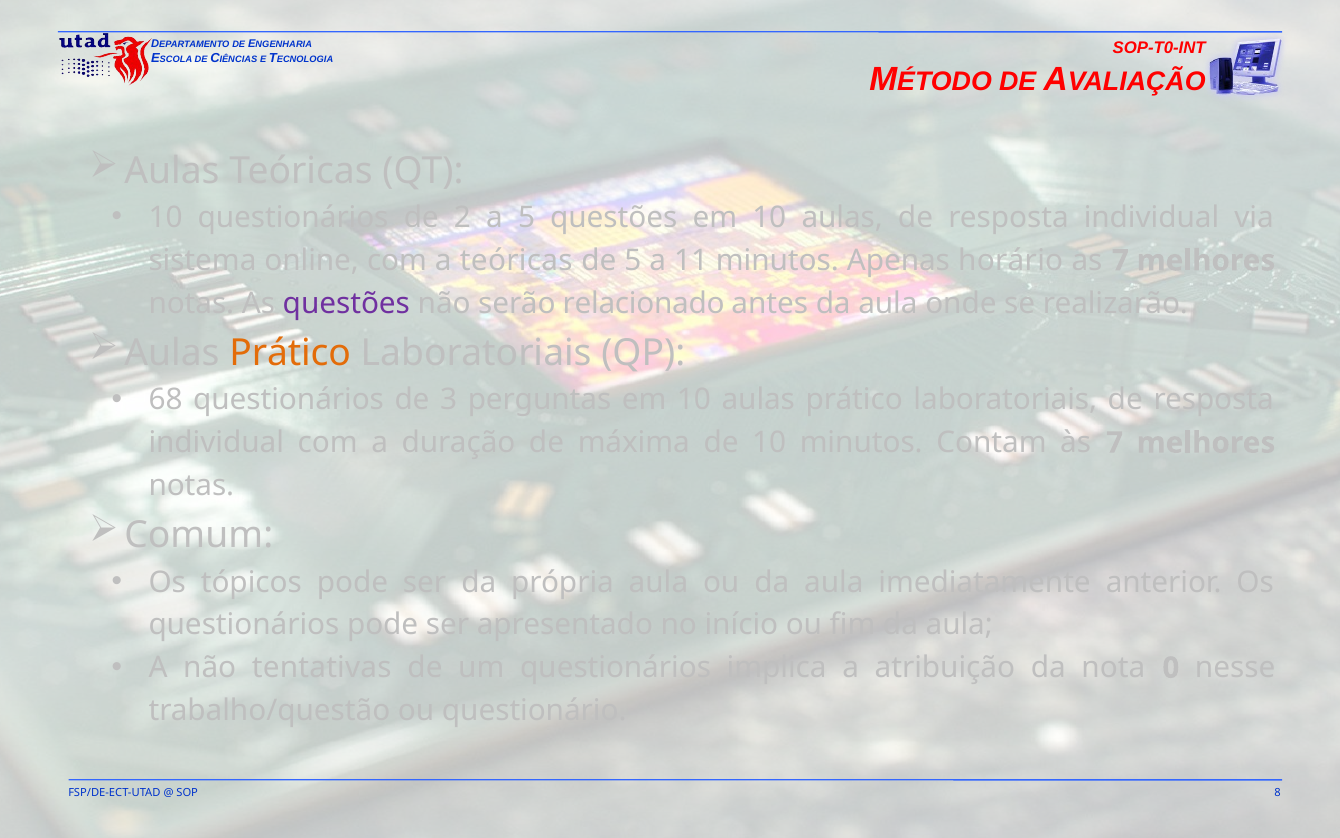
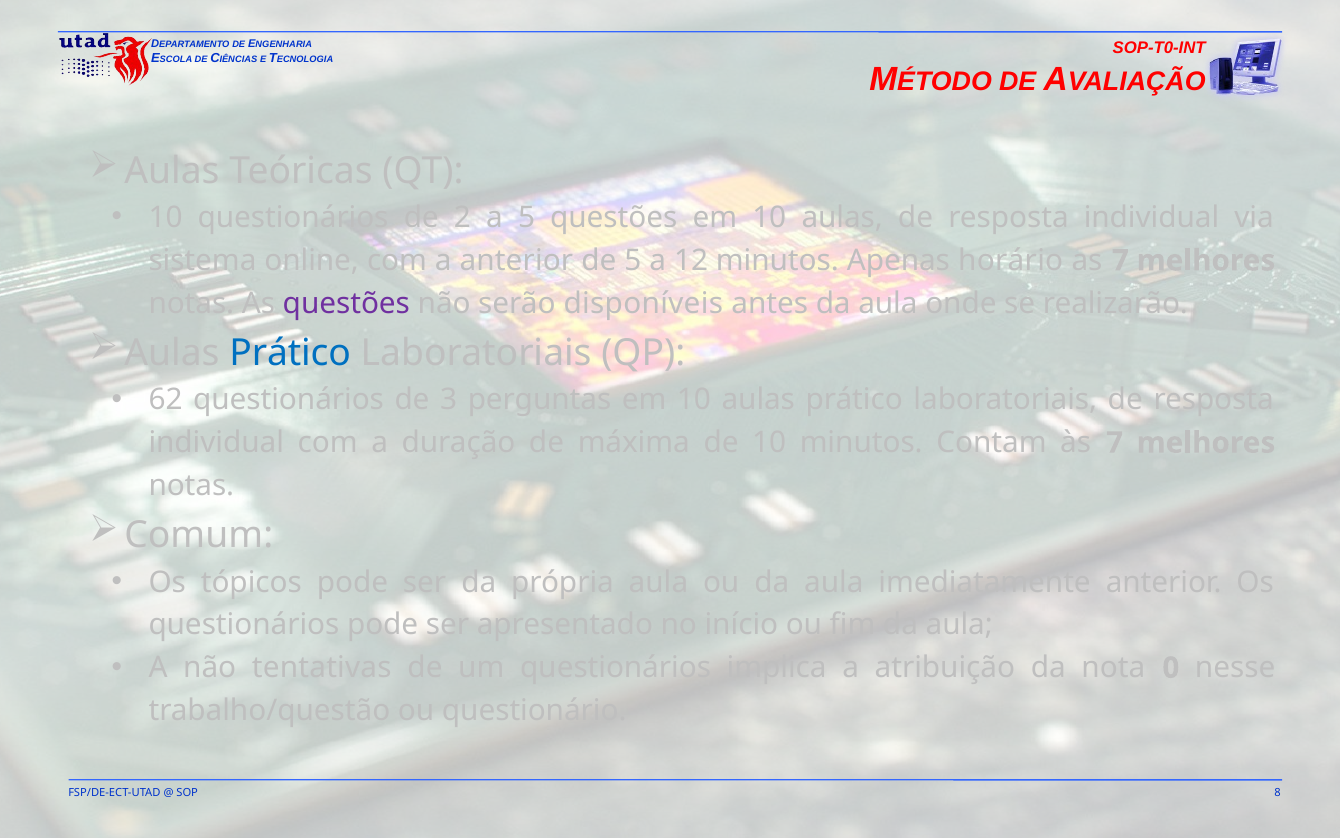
a teóricas: teóricas -> anterior (516, 261)
11: 11 -> 12 (691, 261)
relacionado: relacionado -> disponíveis (643, 303)
Prático colour: orange -> blue (290, 353)
68: 68 -> 62 (166, 400)
